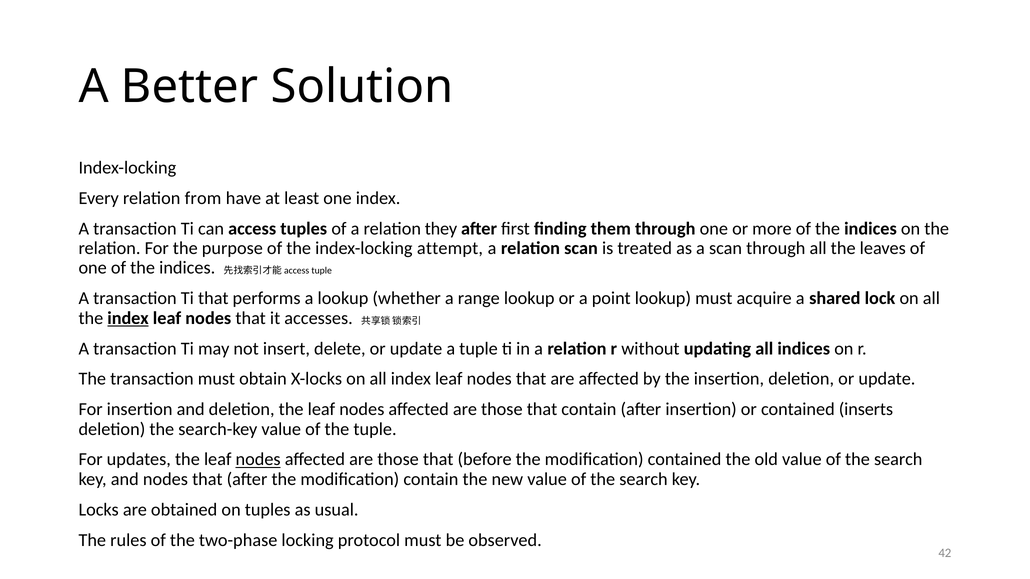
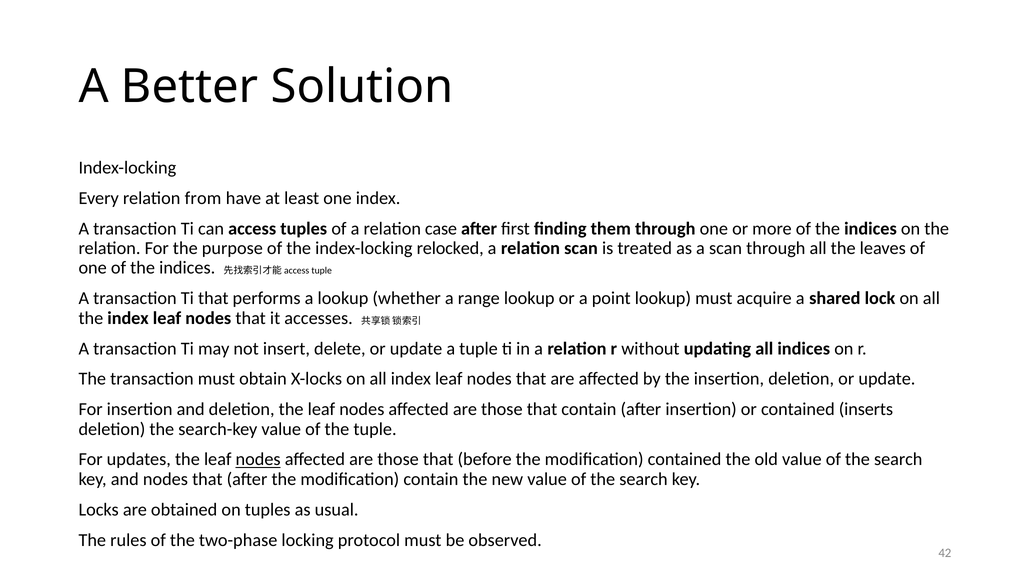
they: they -> case (441, 229)
attempt: attempt -> relocked (450, 248)
index underline: present -> none (128, 318)
